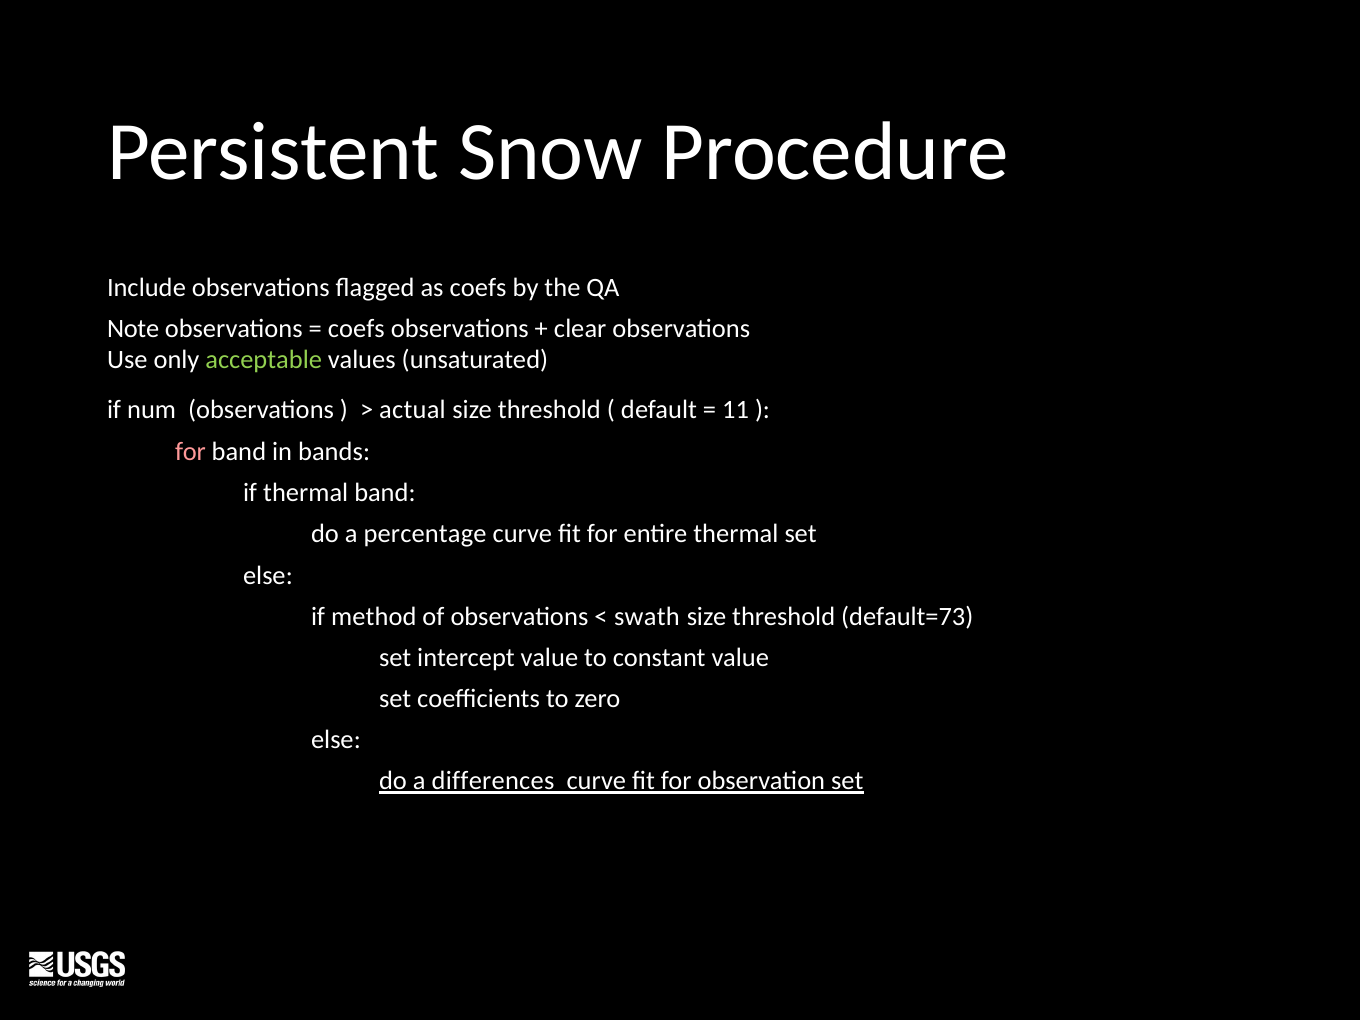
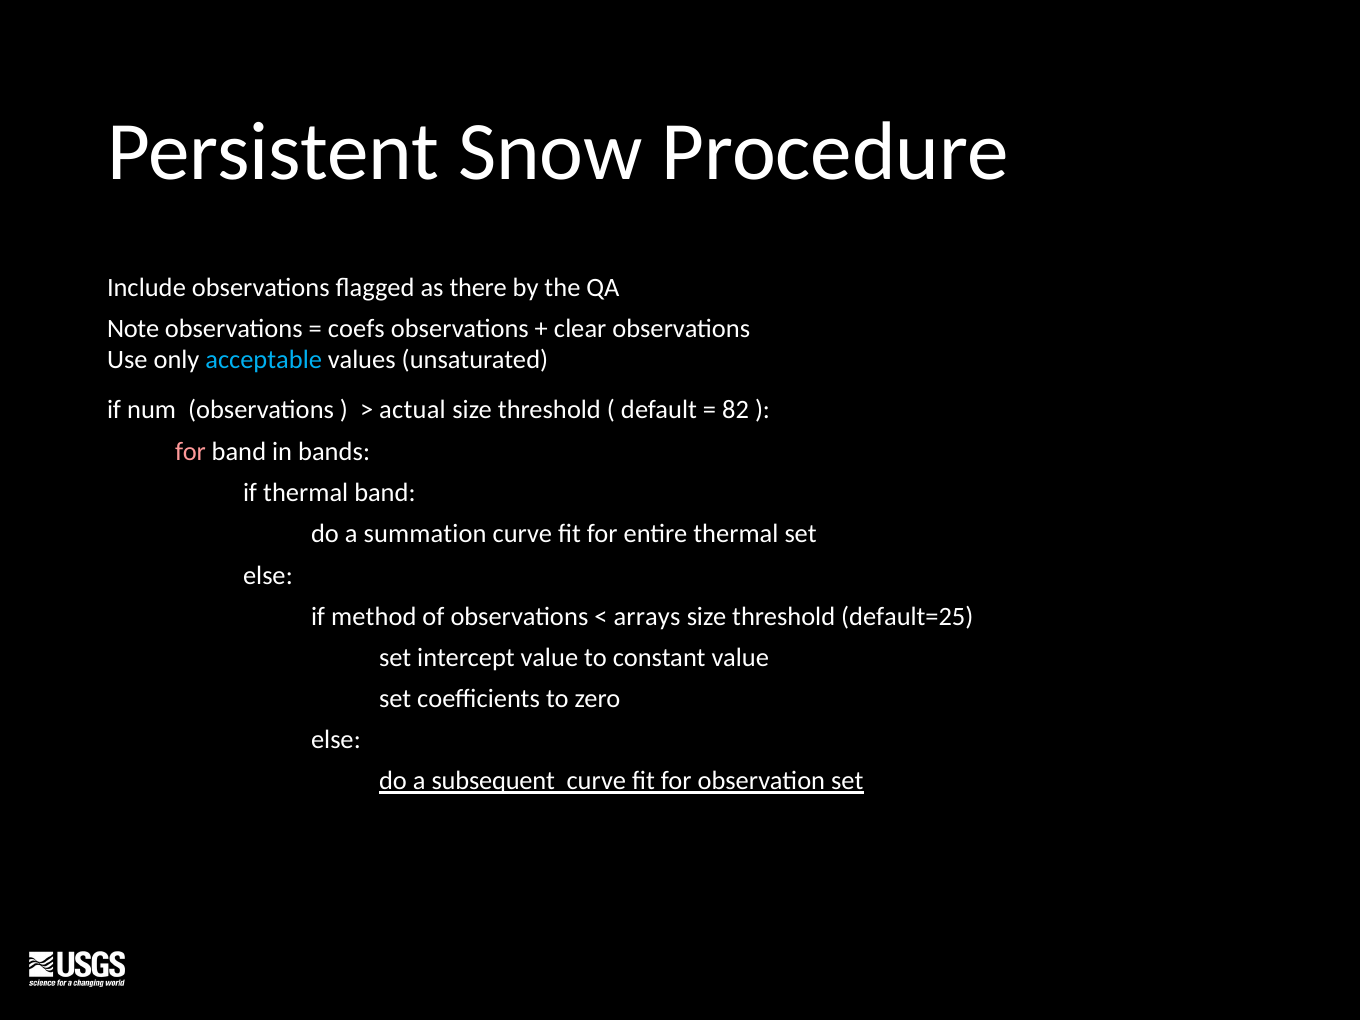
as coefs: coefs -> there (478, 287)
acceptable colour: light green -> light blue (264, 359)
11: 11 -> 82 (736, 410)
percentage: percentage -> summation (425, 534)
swath: swath -> arrays (647, 616)
default=73: default=73 -> default=25 (907, 616)
differences: differences -> subsequent (493, 781)
